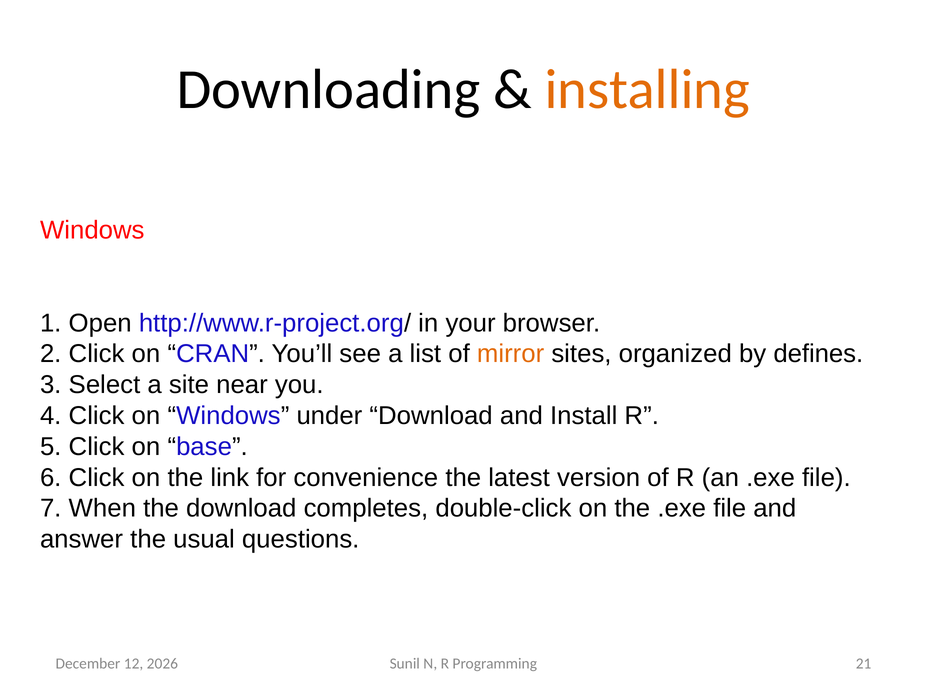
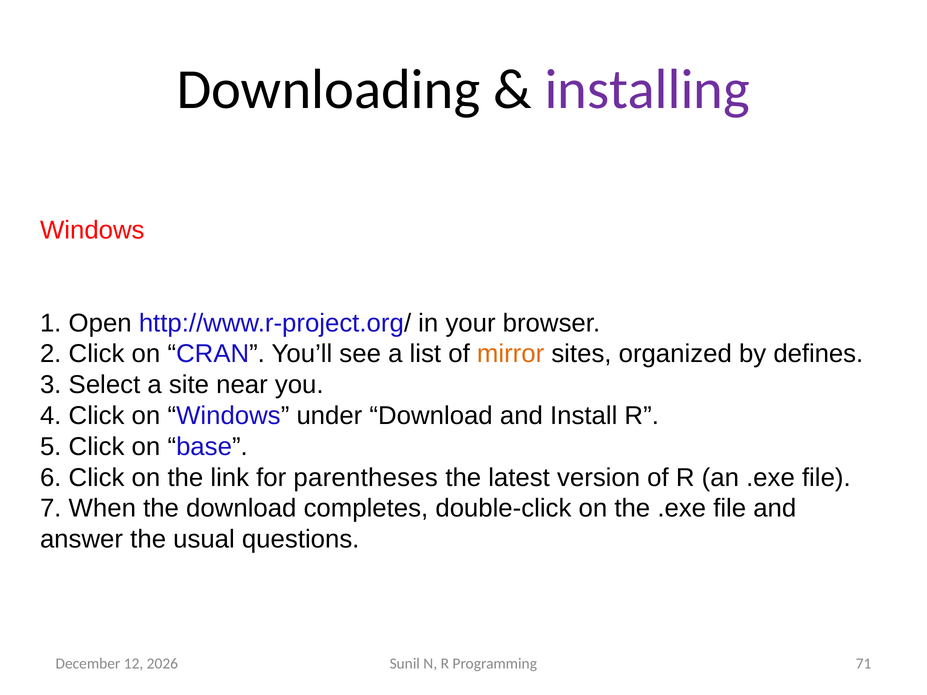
installing colour: orange -> purple (647, 90)
convenience: convenience -> parentheses (366, 478)
21: 21 -> 71 (864, 664)
